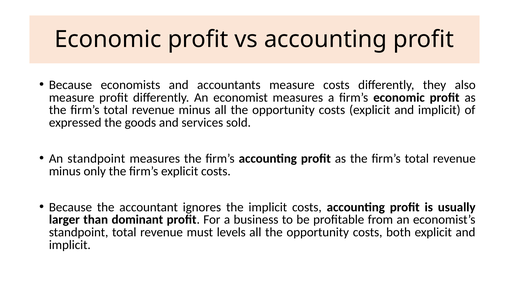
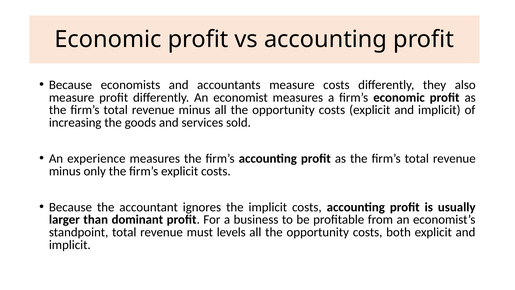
expressed: expressed -> increasing (75, 122)
An standpoint: standpoint -> experience (96, 158)
